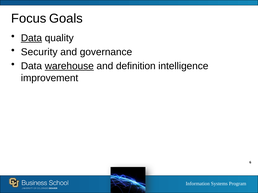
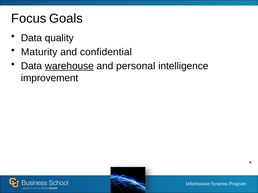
Data underline: present -> none (31, 38)
Security: Security -> Maturity (39, 52)
governance: governance -> confidential (106, 52)
definition: definition -> personal (136, 66)
